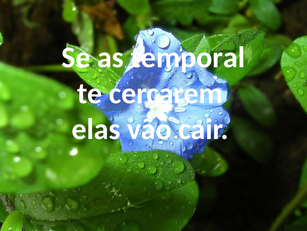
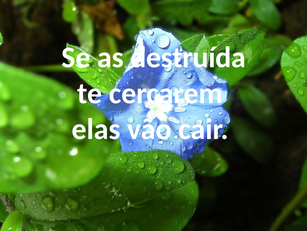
temporal: temporal -> destruída (188, 57)
